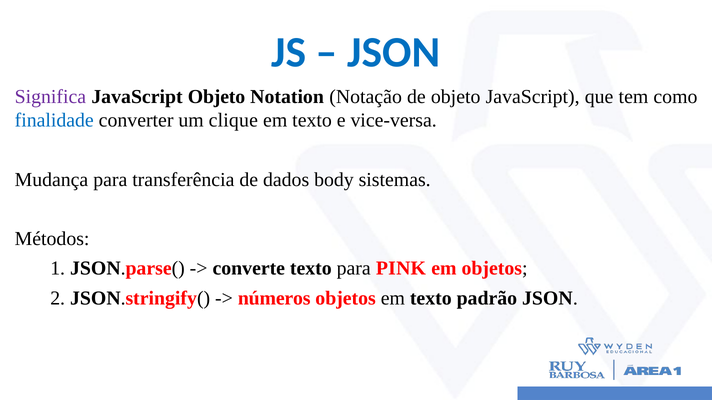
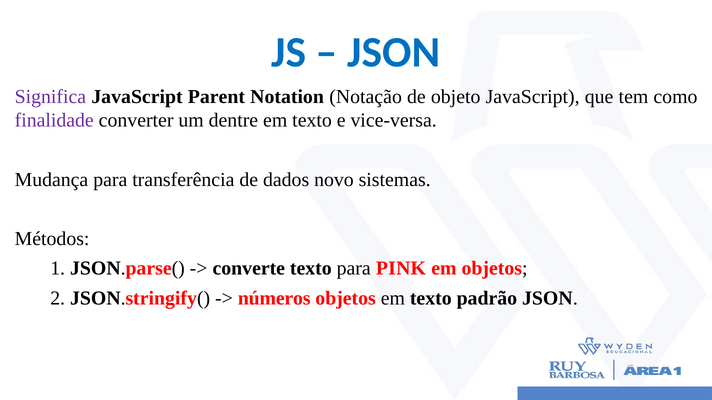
JavaScript Objeto: Objeto -> Parent (216, 97)
finalidade colour: blue -> purple (54, 120)
clique: clique -> dentre (233, 120)
body: body -> novo (334, 180)
